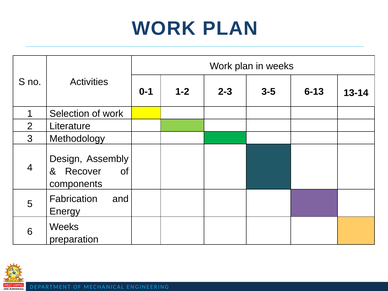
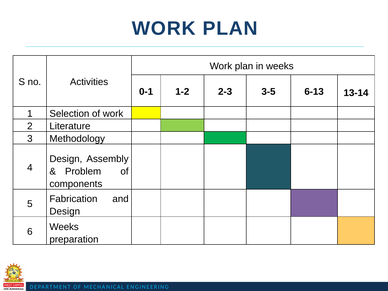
Recover: Recover -> Problem (83, 171)
Energy: Energy -> Design (65, 211)
